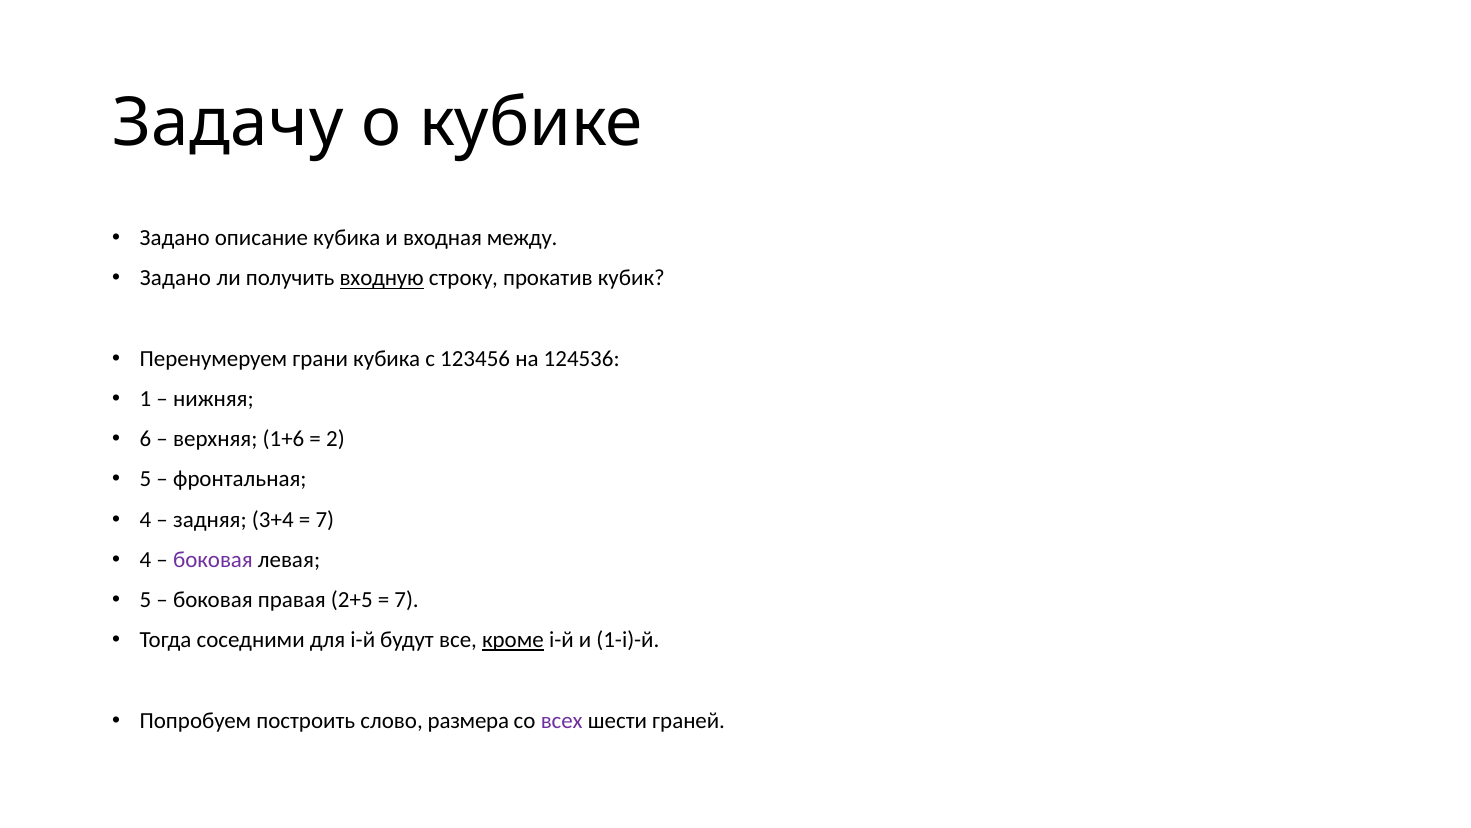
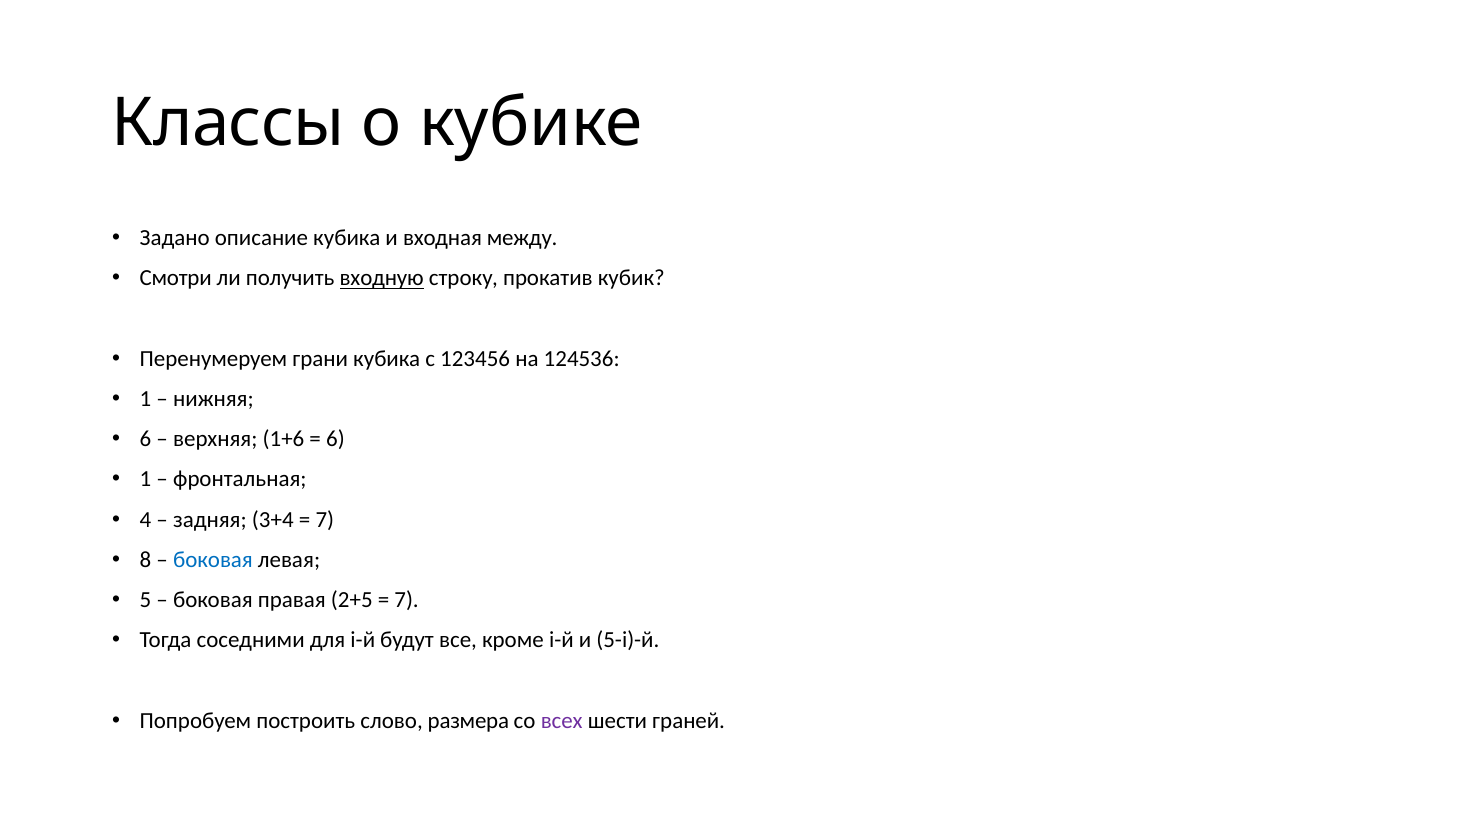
Задачу: Задачу -> Классы (228, 124)
Задано: Задано -> Смотри (176, 278)
2: 2 -> 6 (335, 439)
5: 5 -> 1 (146, 479)
4: 4 -> 8 (146, 559)
боковая colour: purple -> blue (213, 559)
кроме underline: present -> none (513, 640)
1-i)-й: 1-i)-й -> 5-i)-й (628, 640)
